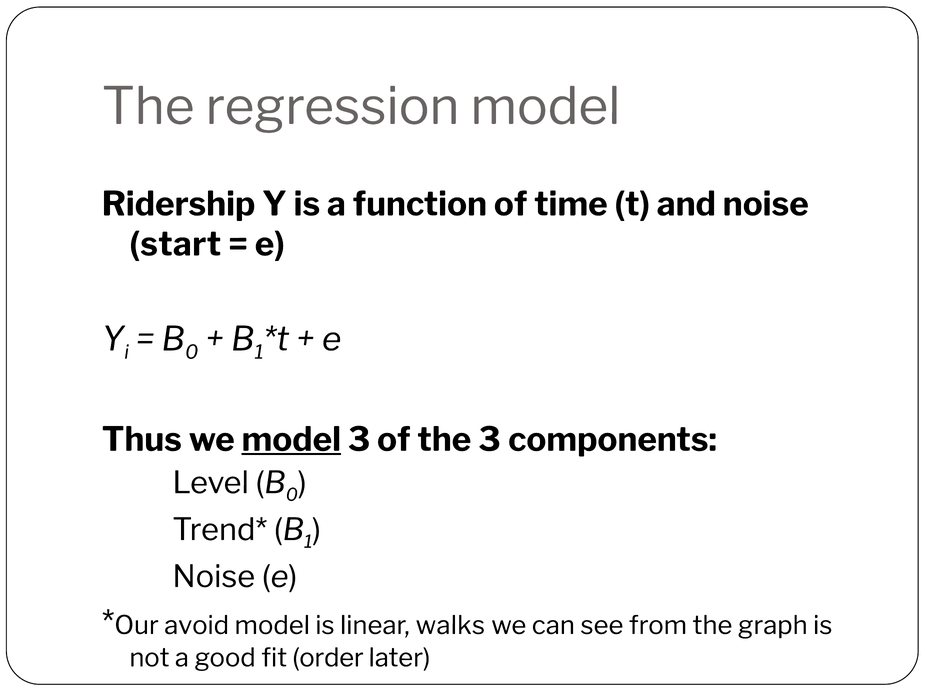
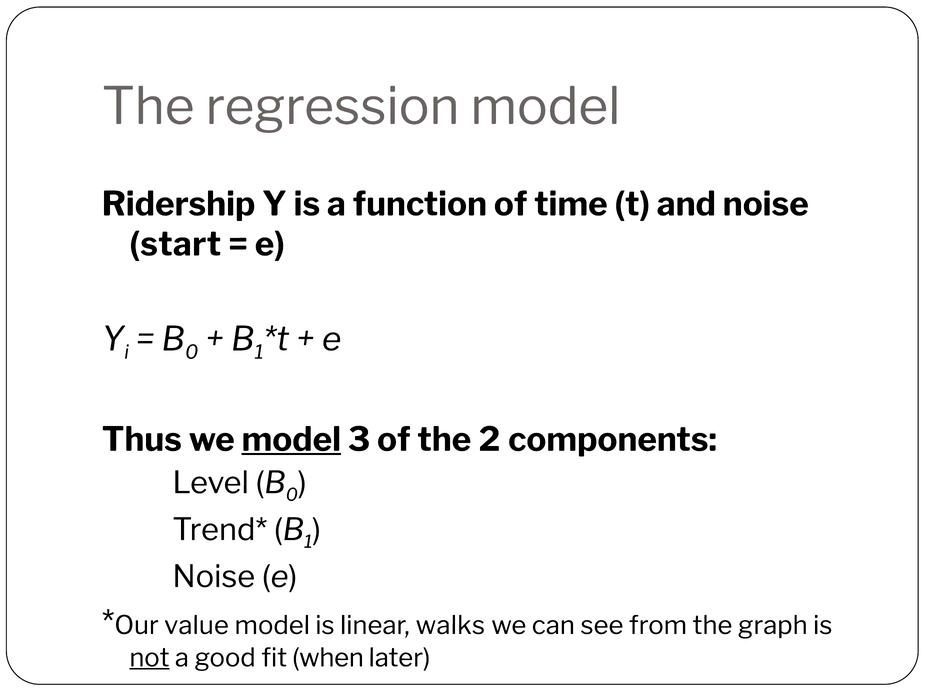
the 3: 3 -> 2 (490, 440)
avoid: avoid -> value (197, 625)
not underline: none -> present (149, 658)
order: order -> when (328, 658)
